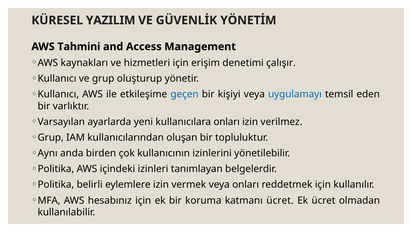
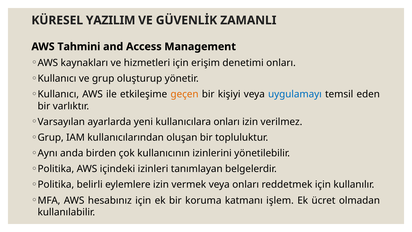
YÖNETİM: YÖNETİM -> ZAMANLI (248, 20)
denetimi çalışır: çalışır -> onları (281, 63)
geçen colour: blue -> orange (185, 94)
katmanı ücret: ücret -> işlem (280, 200)
